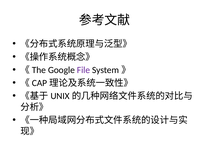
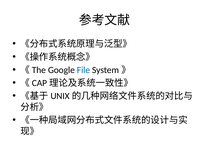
File colour: purple -> blue (83, 70)
